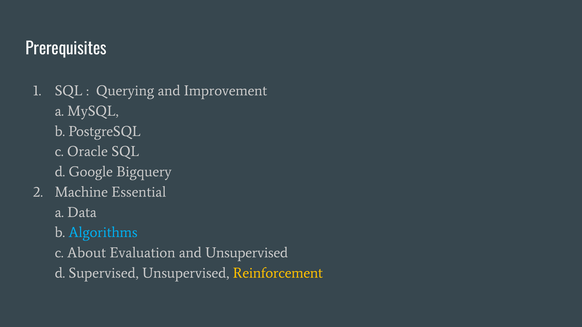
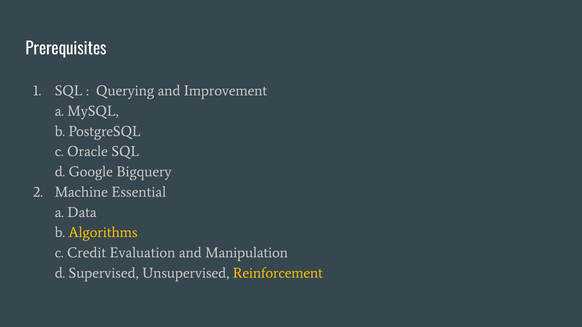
Algorithms colour: light blue -> yellow (103, 233)
About: About -> Credit (87, 253)
and Unsupervised: Unsupervised -> Manipulation (247, 253)
